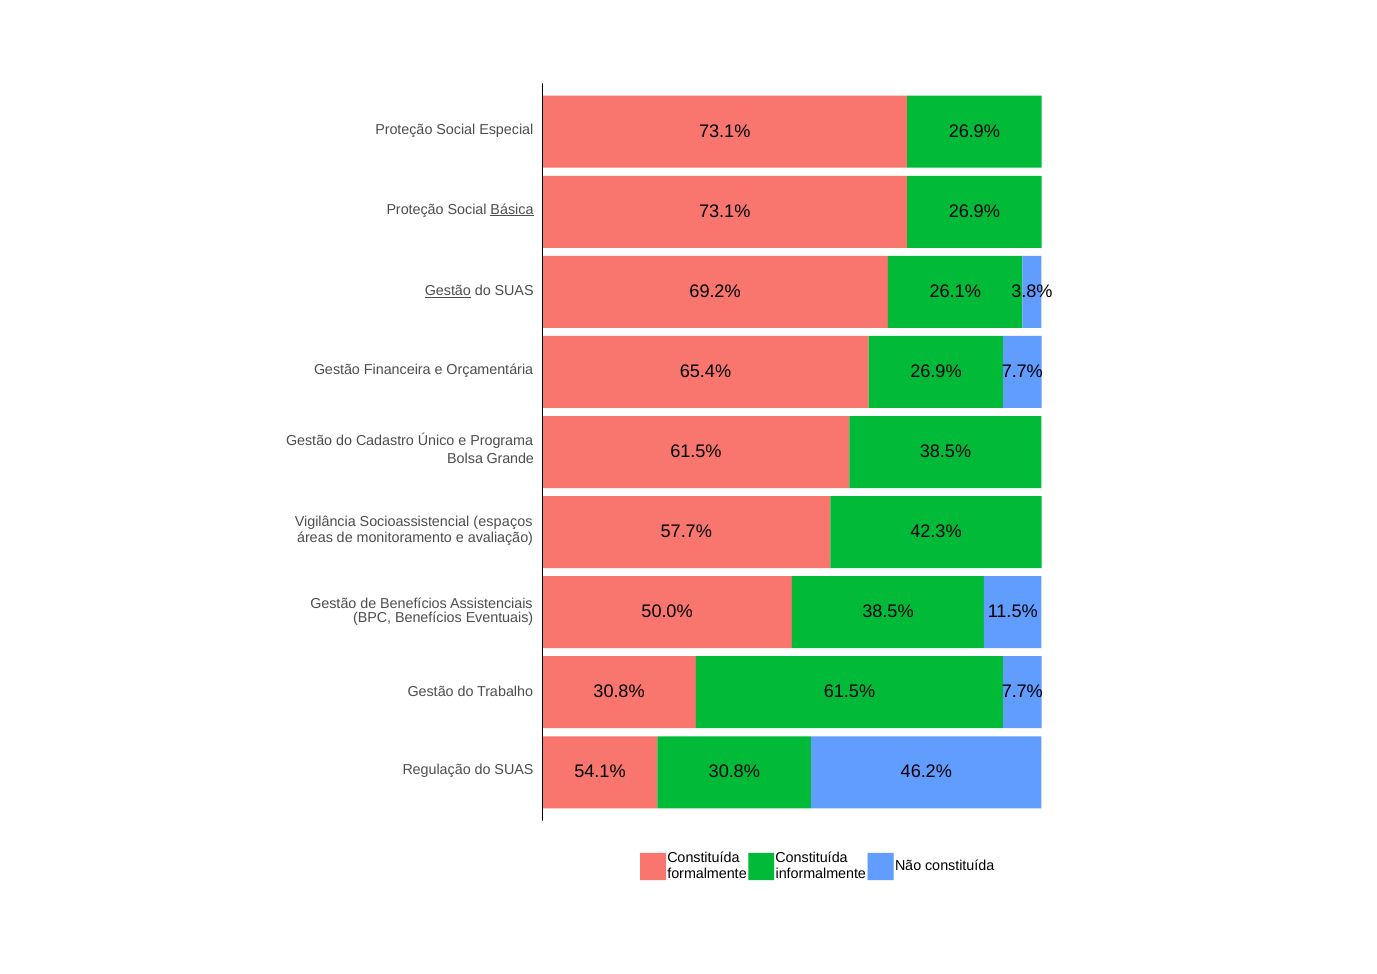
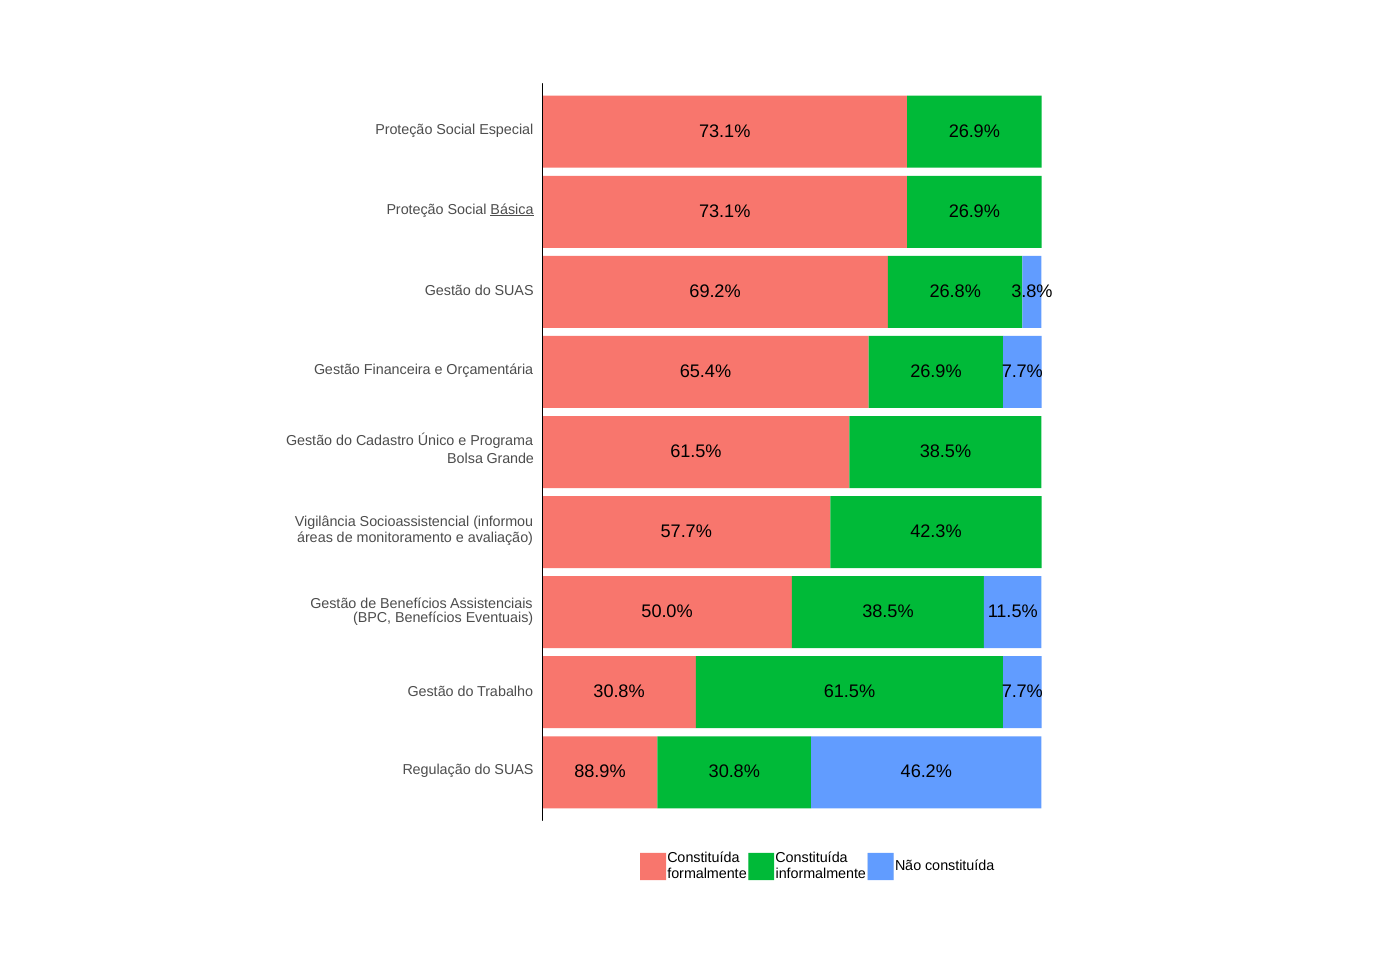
26.1%: 26.1% -> 26.8% (955, 291)
Gestão underline: present -> none (448, 291)
espaços: espaços -> informou (503, 522)
54.1%: 54.1% -> 88.9% (600, 771)
